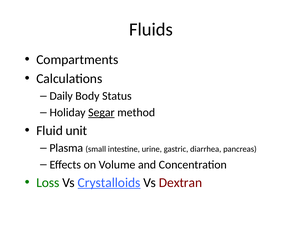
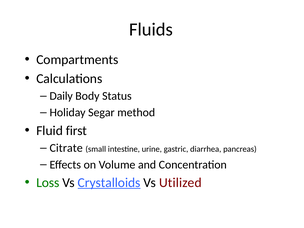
Segar underline: present -> none (101, 113)
unit: unit -> first (76, 131)
Plasma: Plasma -> Citrate (66, 148)
Dextran: Dextran -> Utilized (180, 183)
